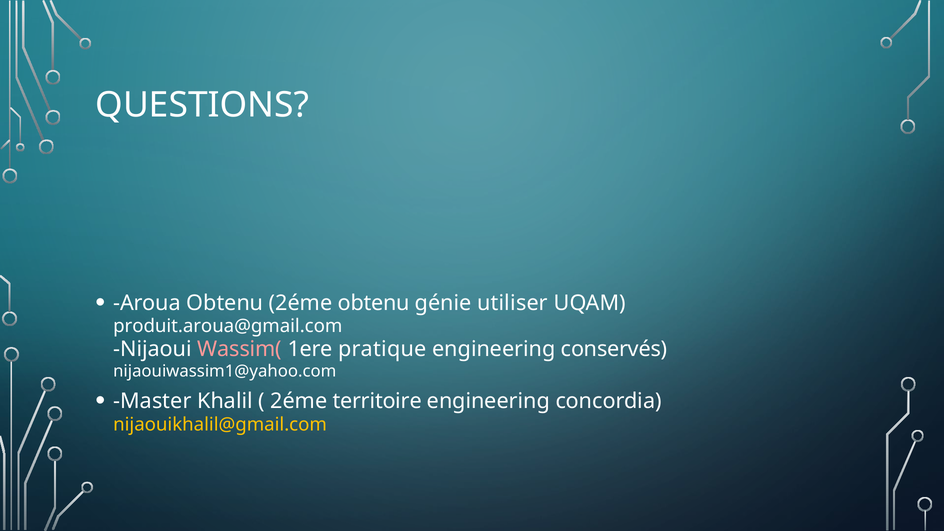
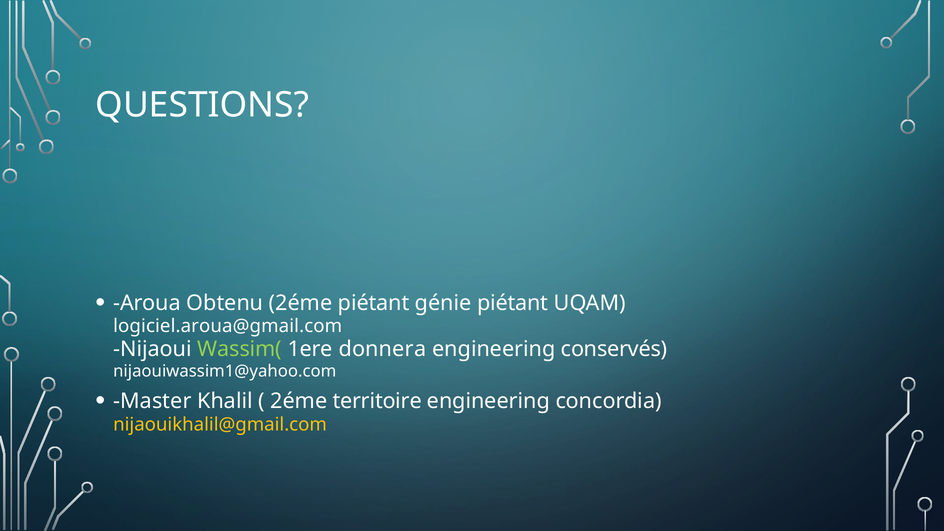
2éme obtenu: obtenu -> piétant (374, 303)
génie utiliser: utiliser -> piétant (513, 303)
produit.aroua@gmail.com: produit.aroua@gmail.com -> logiciel.aroua@gmail.com (228, 326)
Wassim( colour: pink -> light green (240, 349)
pratique: pratique -> donnera (382, 349)
